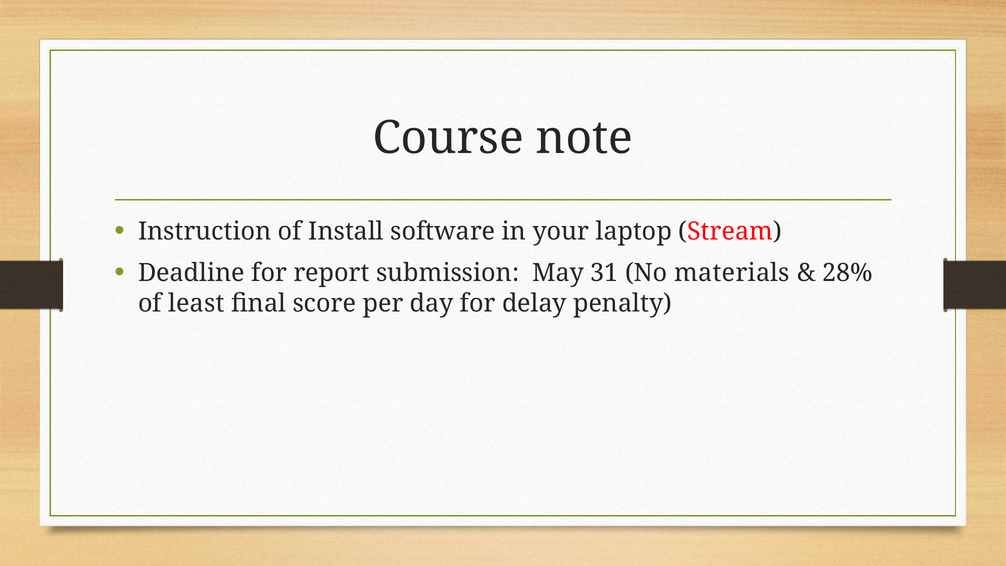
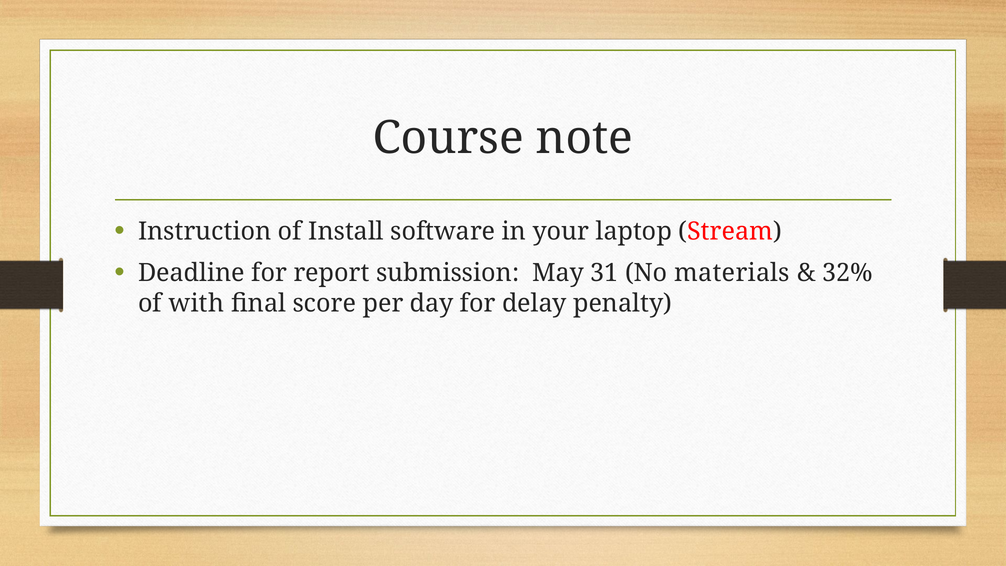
28%: 28% -> 32% (848, 273)
least: least -> with (196, 303)
